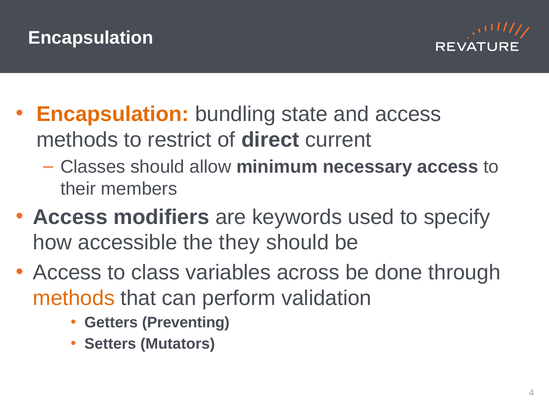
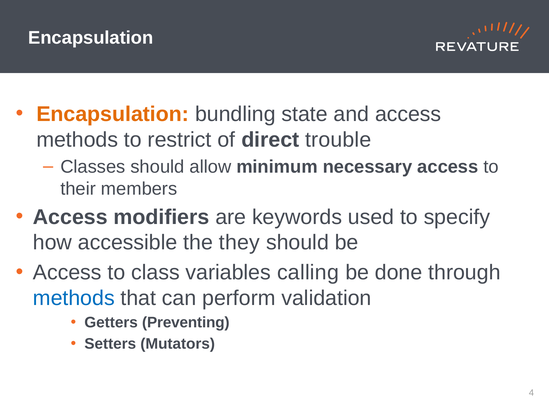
current: current -> trouble (338, 140)
across: across -> calling (308, 273)
methods colour: orange -> blue (74, 299)
